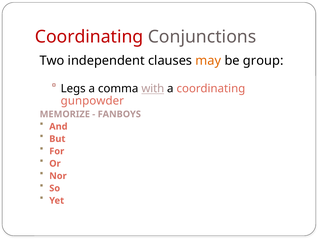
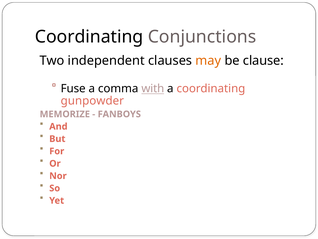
Coordinating colour: red -> black (89, 37)
group: group -> clause (263, 61)
Legs: Legs -> Fuse (73, 88)
